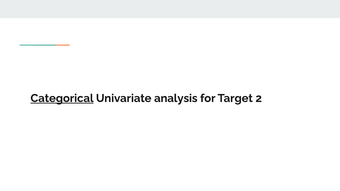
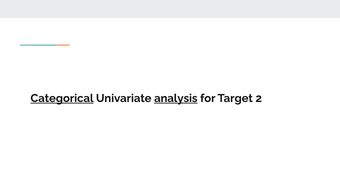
analysis underline: none -> present (176, 98)
